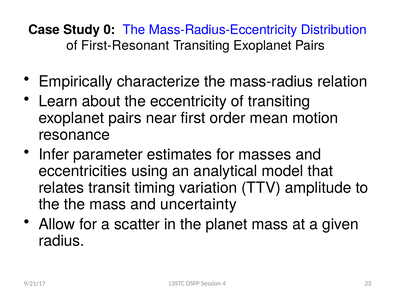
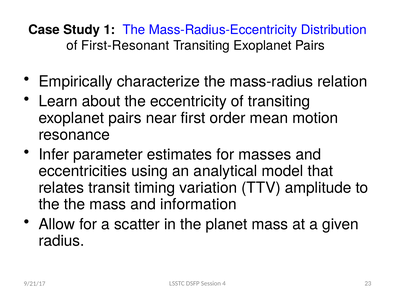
0: 0 -> 1 (109, 30)
uncertainty: uncertainty -> information (198, 204)
